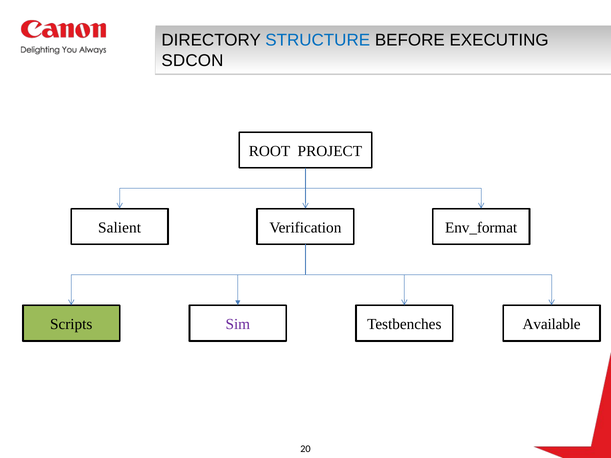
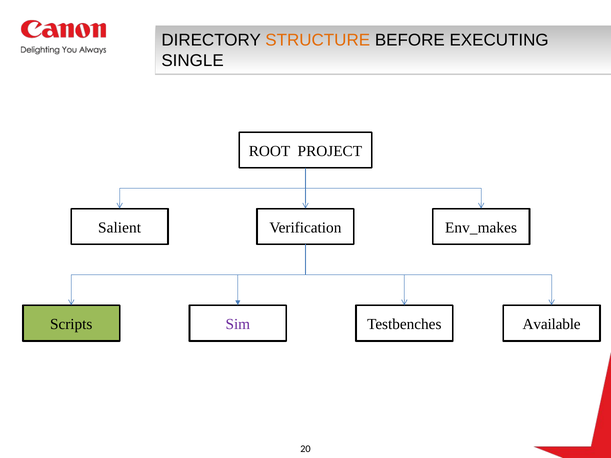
STRUCTURE colour: blue -> orange (318, 40)
SDCON: SDCON -> SINGLE (193, 60)
Env_format: Env_format -> Env_makes (481, 228)
